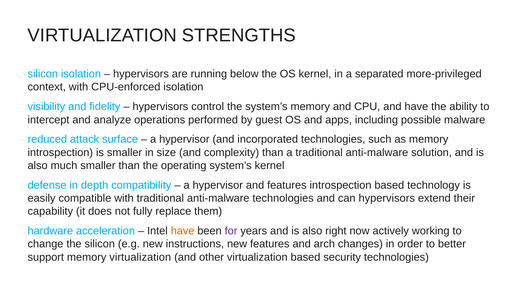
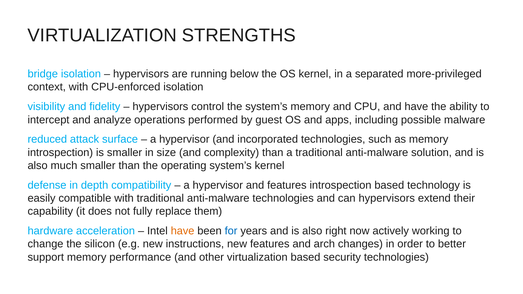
silicon: silicon -> bridge (43, 74)
for colour: purple -> blue (231, 231)
memory virtualization: virtualization -> performance (140, 257)
